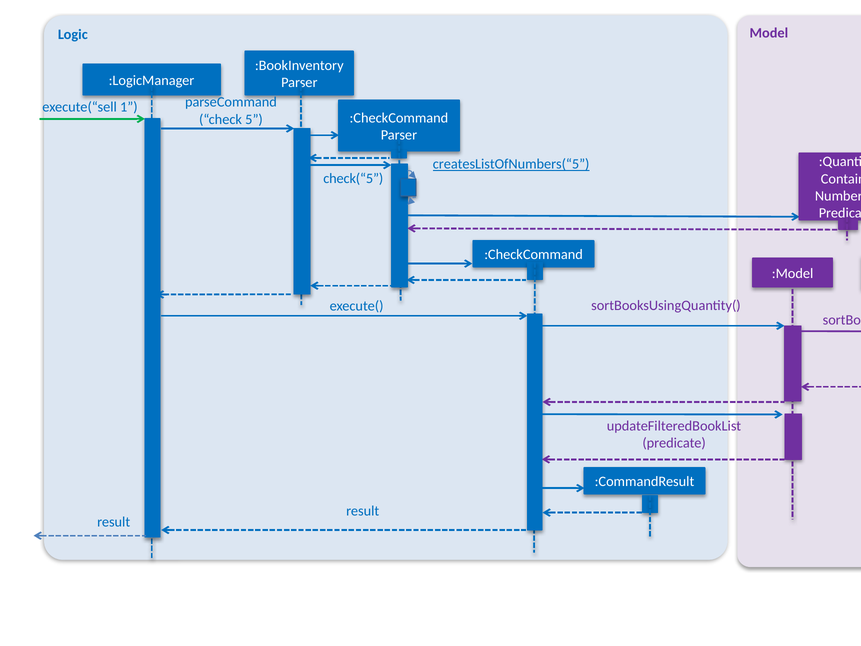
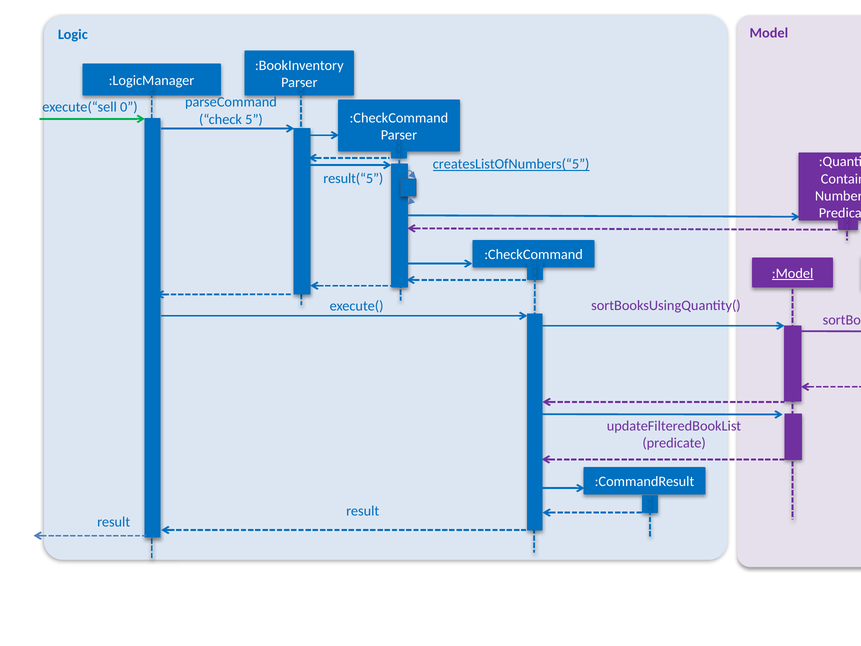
1: 1 -> 0 (129, 107)
check(“5: check(“5 -> result(“5 (353, 179)
:Model underline: none -> present (793, 273)
